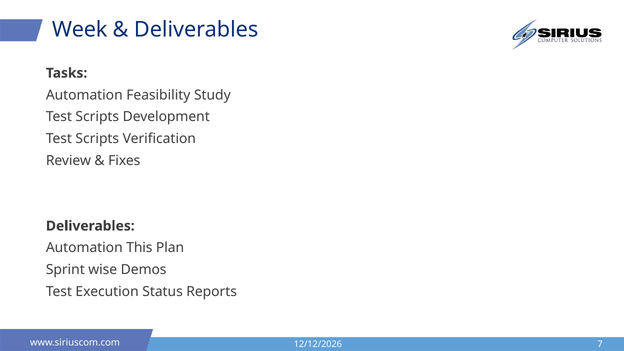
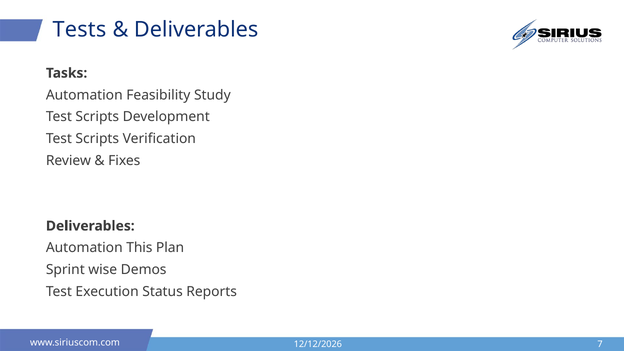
Week: Week -> Tests (79, 29)
